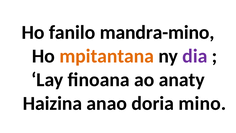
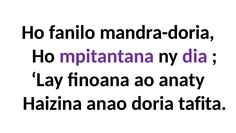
mandra-mino: mandra-mino -> mandra-doria (157, 32)
mpitantana colour: orange -> purple (107, 56)
mino: mino -> tafita (202, 103)
